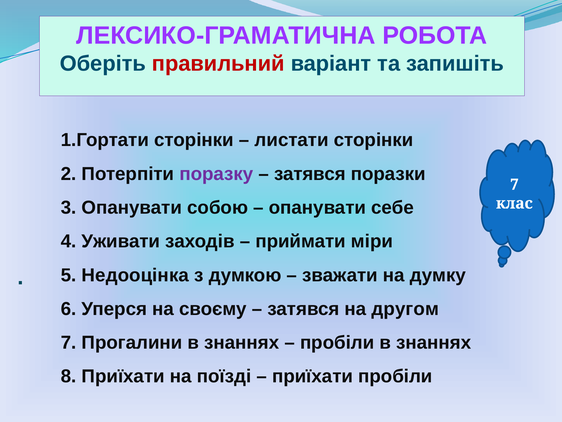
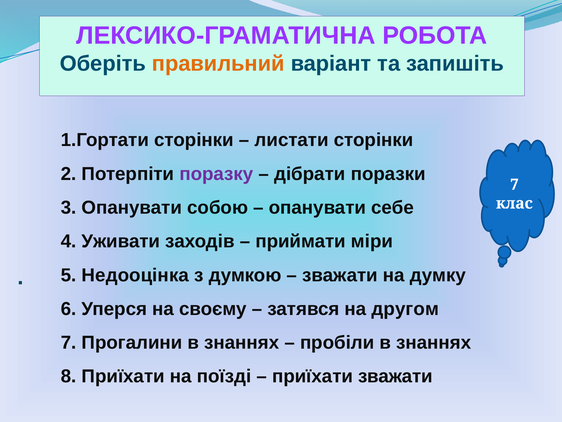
правильний colour: red -> orange (218, 63)
затявся: затявся -> дібрати (310, 174)
приїхати пробіли: пробіли -> зважати (395, 376)
